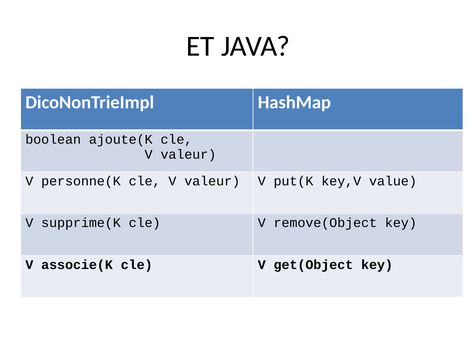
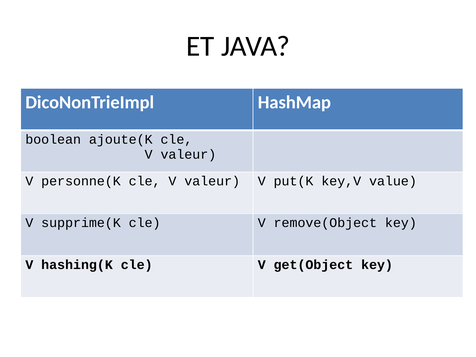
associe(K: associe(K -> hashing(K (77, 265)
